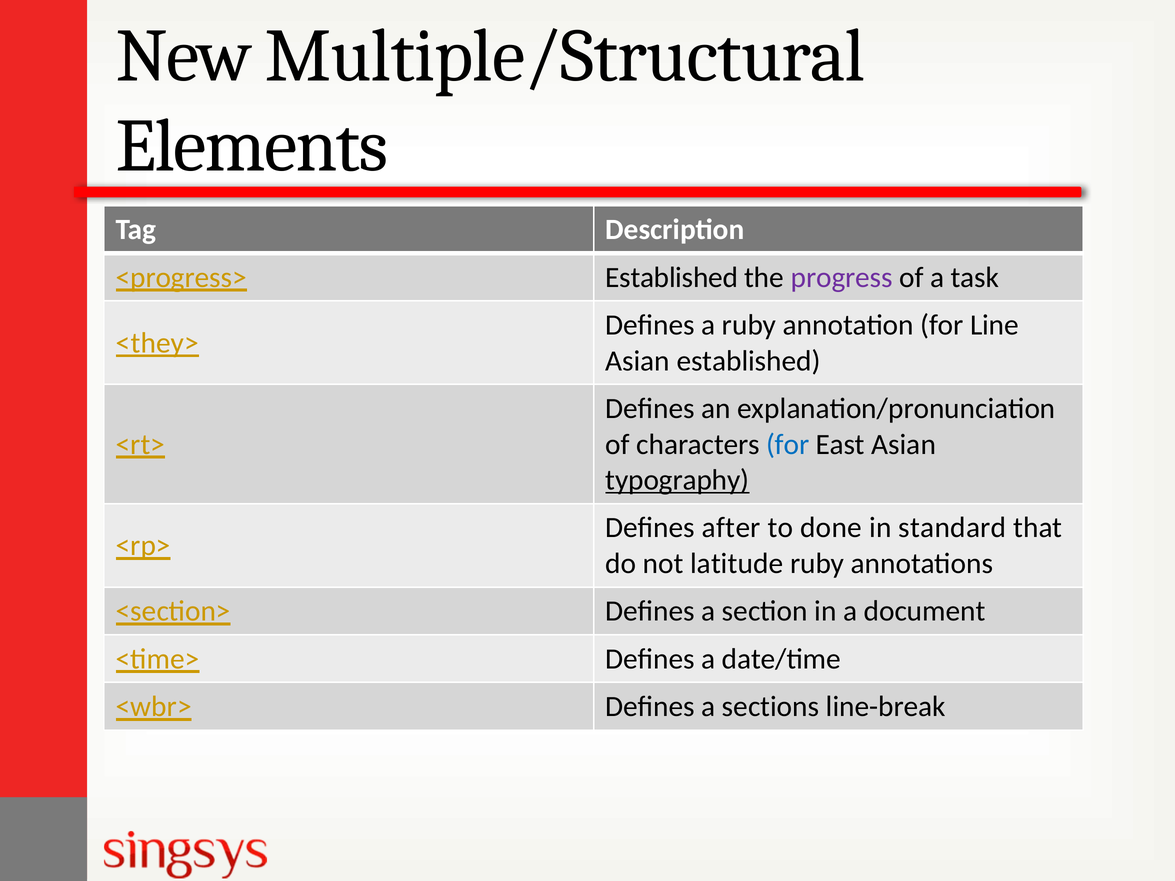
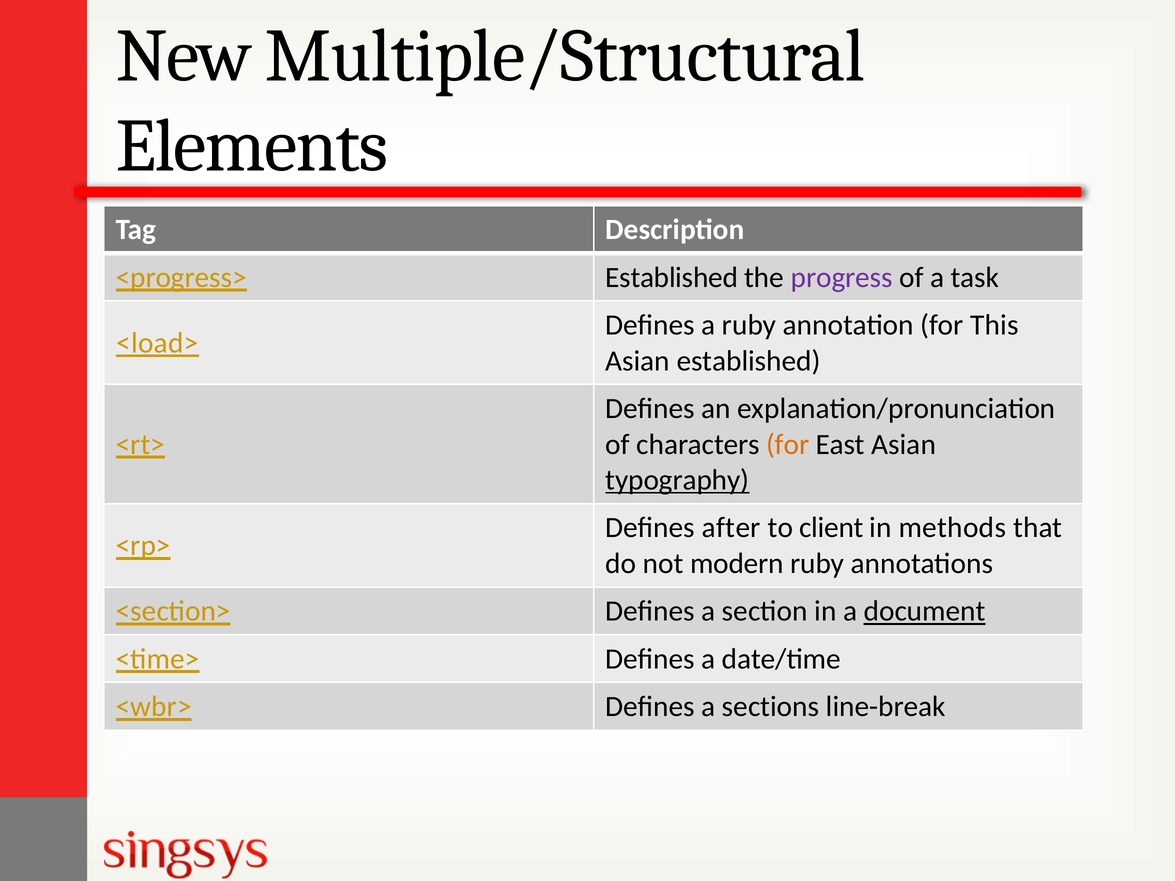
Line: Line -> This (994, 325)
<they>: <they> -> <load> (157, 343)
for colour: blue -> orange (788, 444)
done: done -> client (831, 528)
standard: standard -> methods (952, 528)
latitude: latitude -> modern (737, 564)
document underline: none -> present (925, 611)
